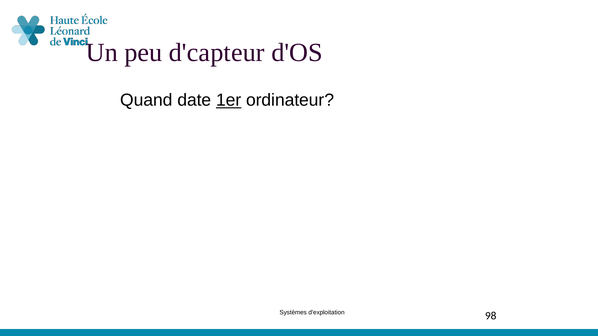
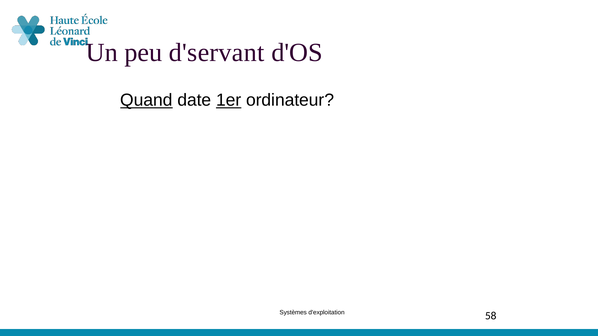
d'capteur: d'capteur -> d'servant (217, 52)
Quand underline: none -> present (146, 100)
98: 98 -> 58 (491, 316)
